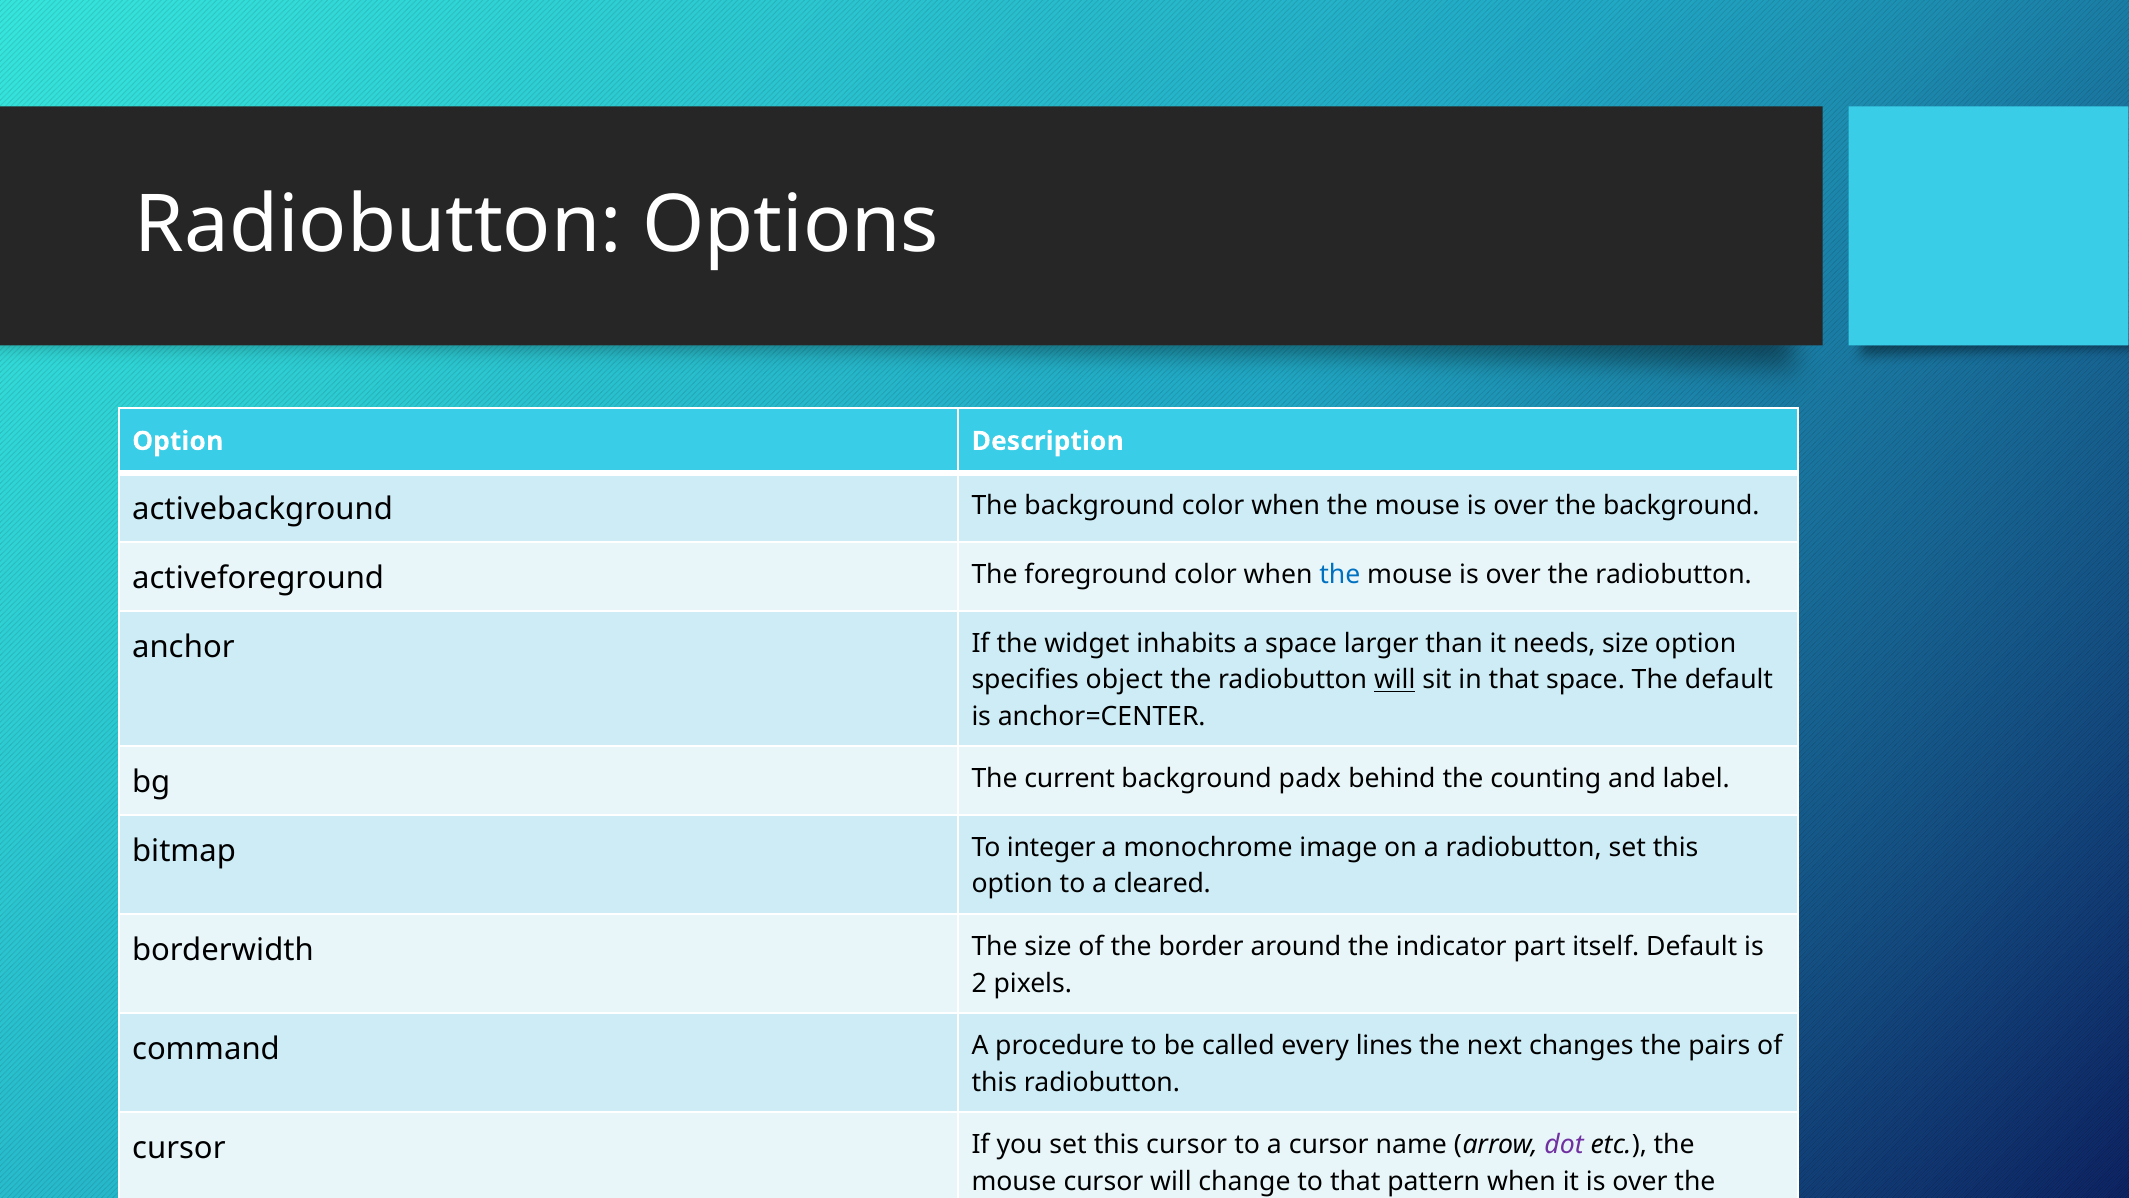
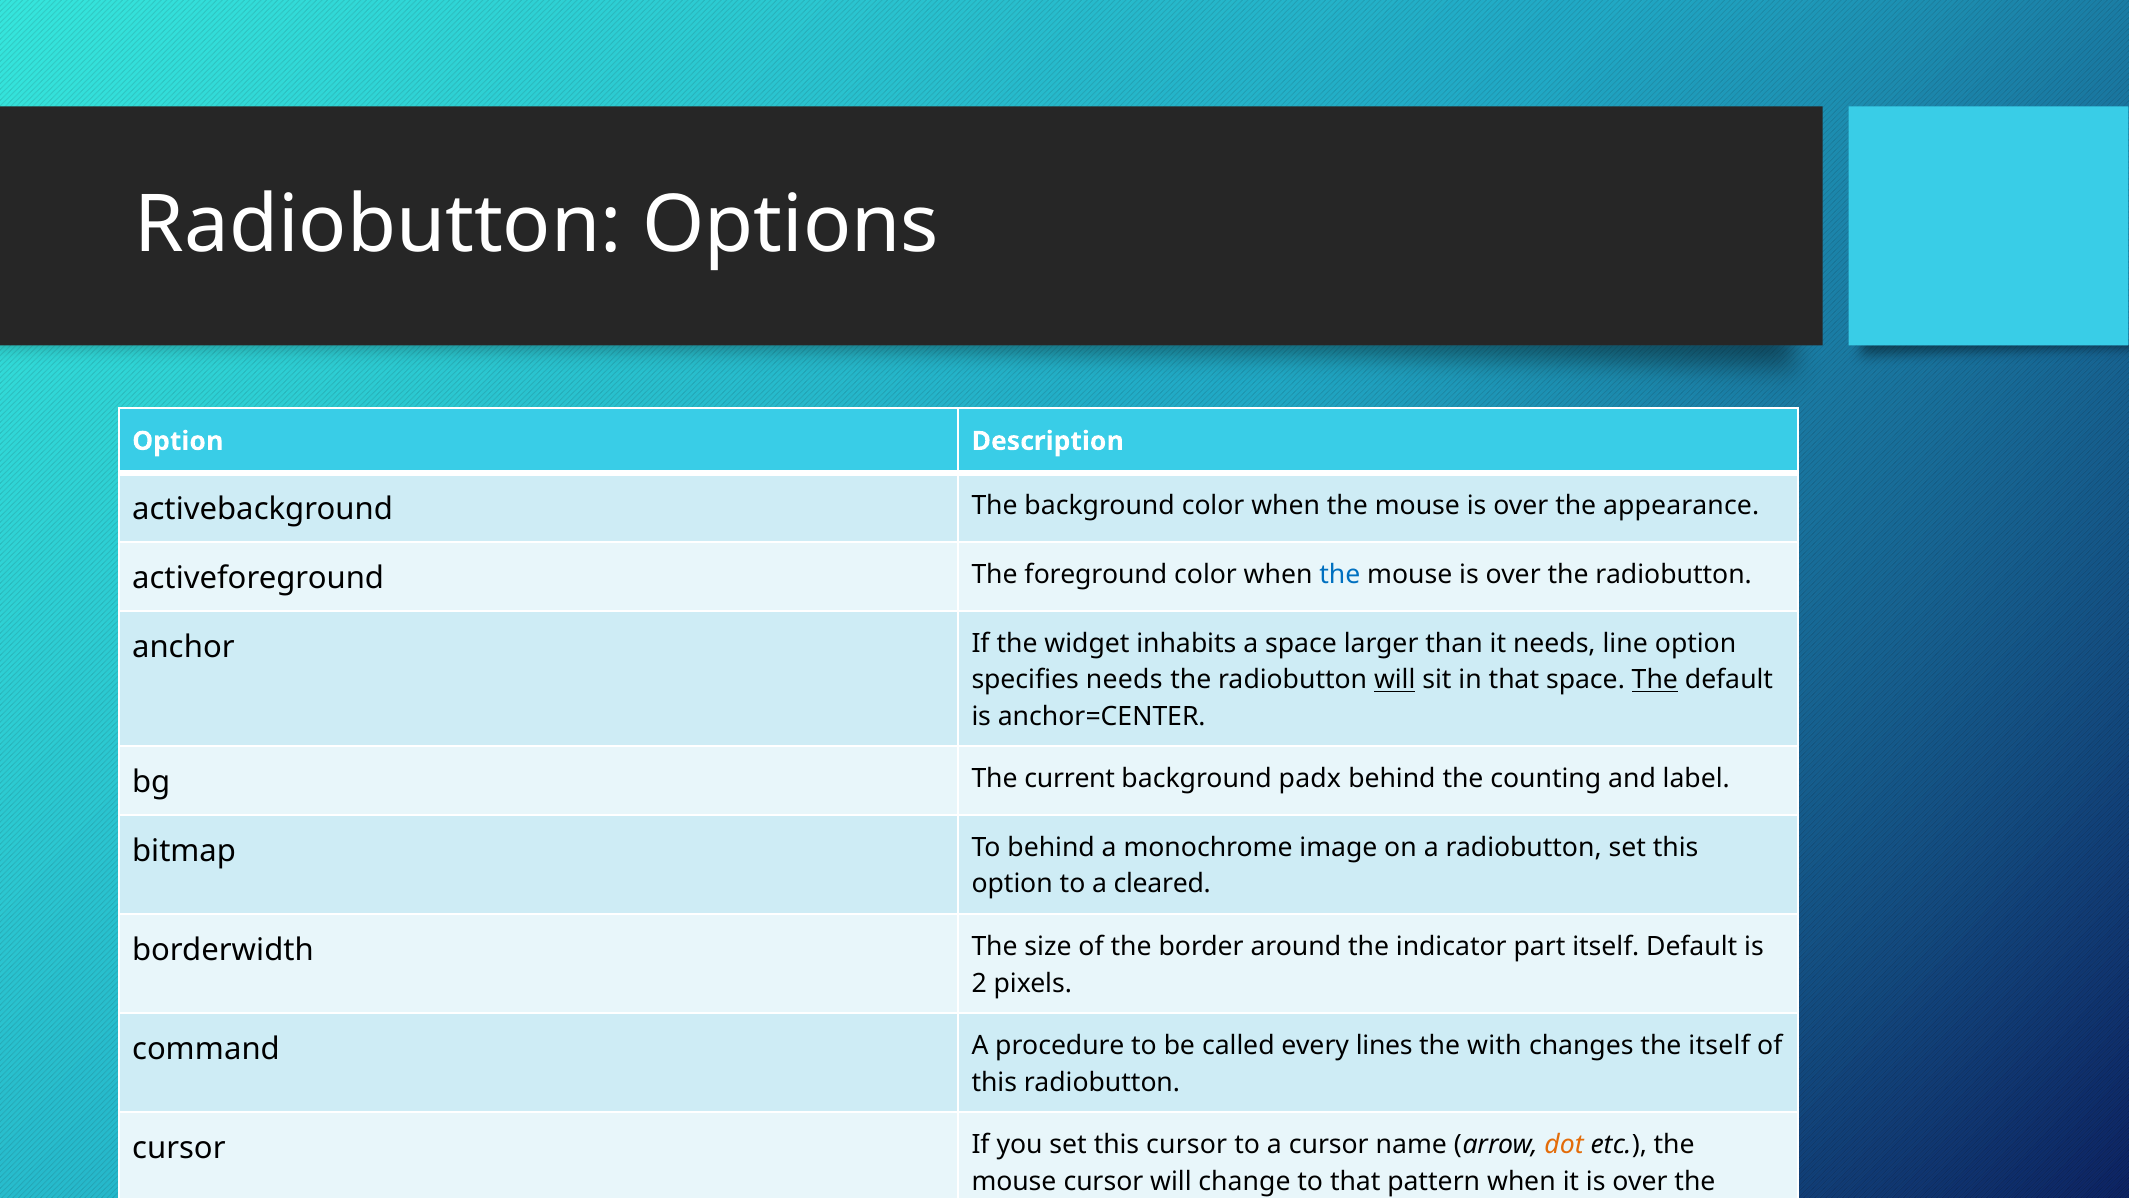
over the background: background -> appearance (1681, 506)
needs size: size -> line (1625, 644)
specifies object: object -> needs (1124, 680)
The underline: none -> present (1655, 680)
To integer: integer -> behind (1051, 848)
next: next -> with (1494, 1046)
the pairs: pairs -> itself (1719, 1046)
dot colour: purple -> orange (1564, 1145)
